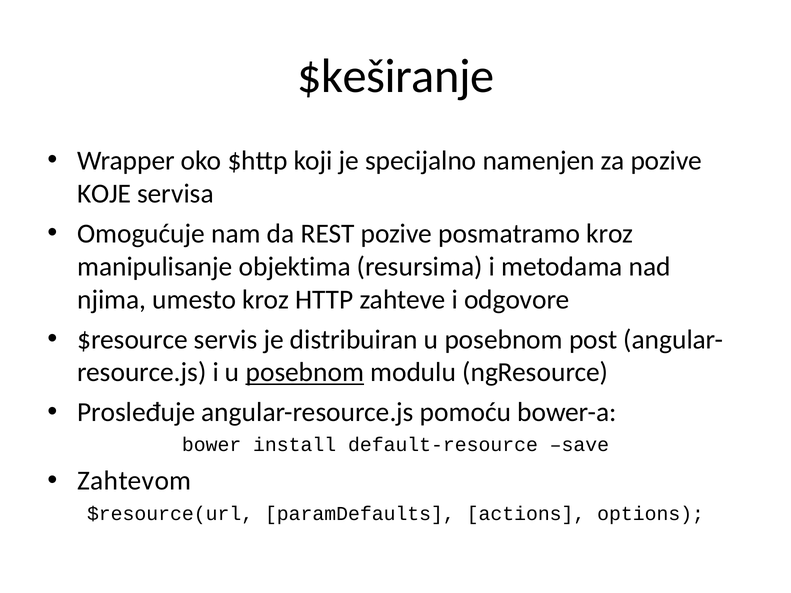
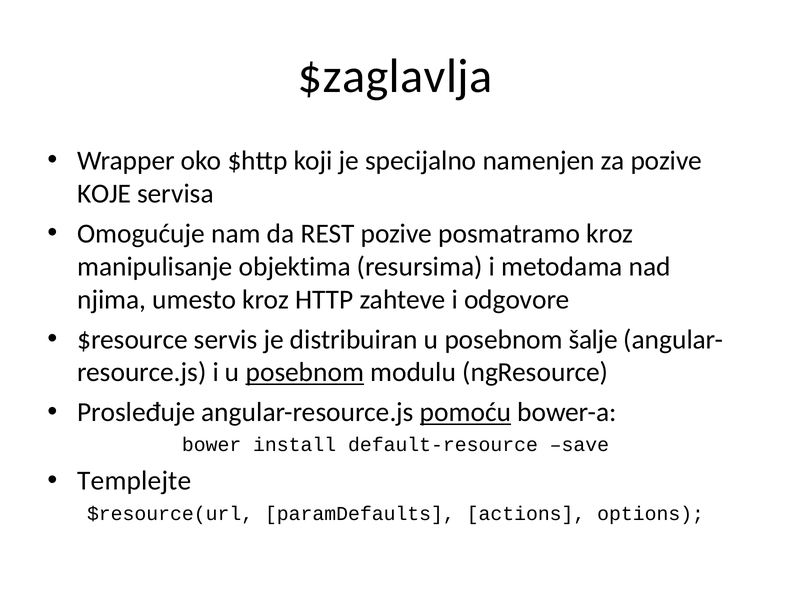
$keširanje: $keširanje -> $zaglavlja (395, 77)
post: post -> šalje (593, 340)
pomoću underline: none -> present (465, 413)
Zahtevom: Zahtevom -> Templejte (134, 481)
